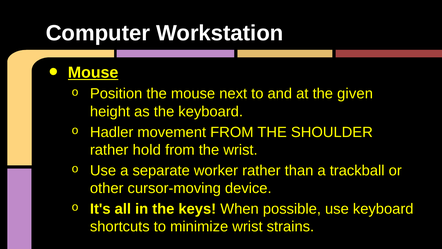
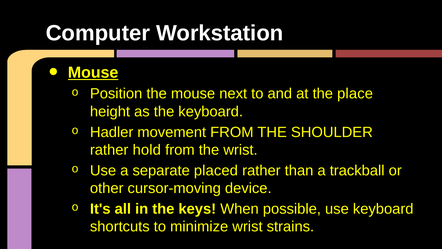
given: given -> place (355, 94)
worker: worker -> placed (216, 170)
